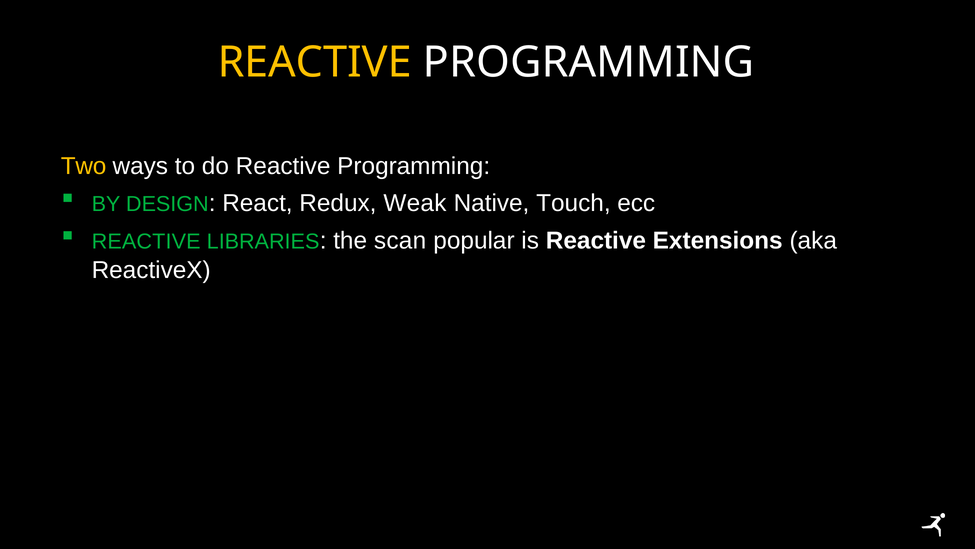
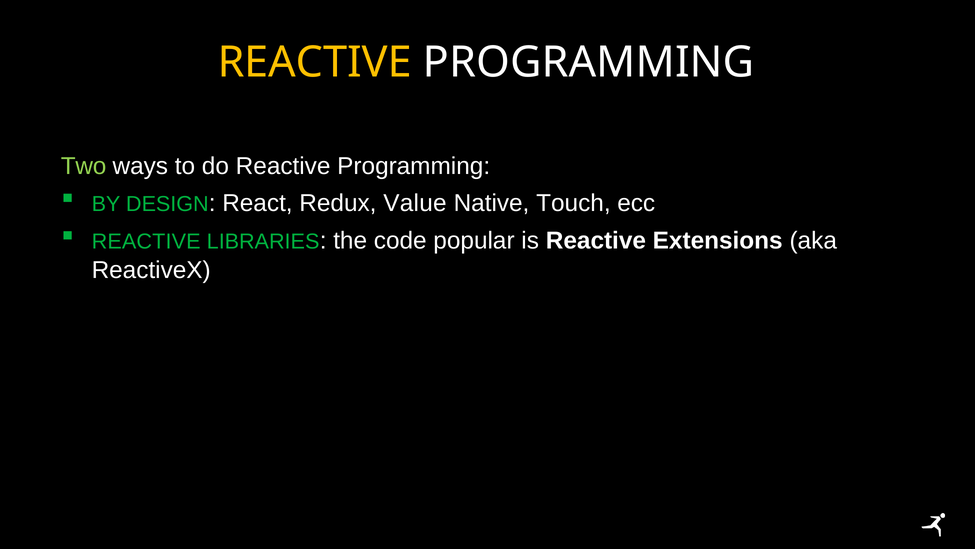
Two colour: yellow -> light green (84, 166)
Weak: Weak -> Value (415, 203)
scan: scan -> code (400, 241)
